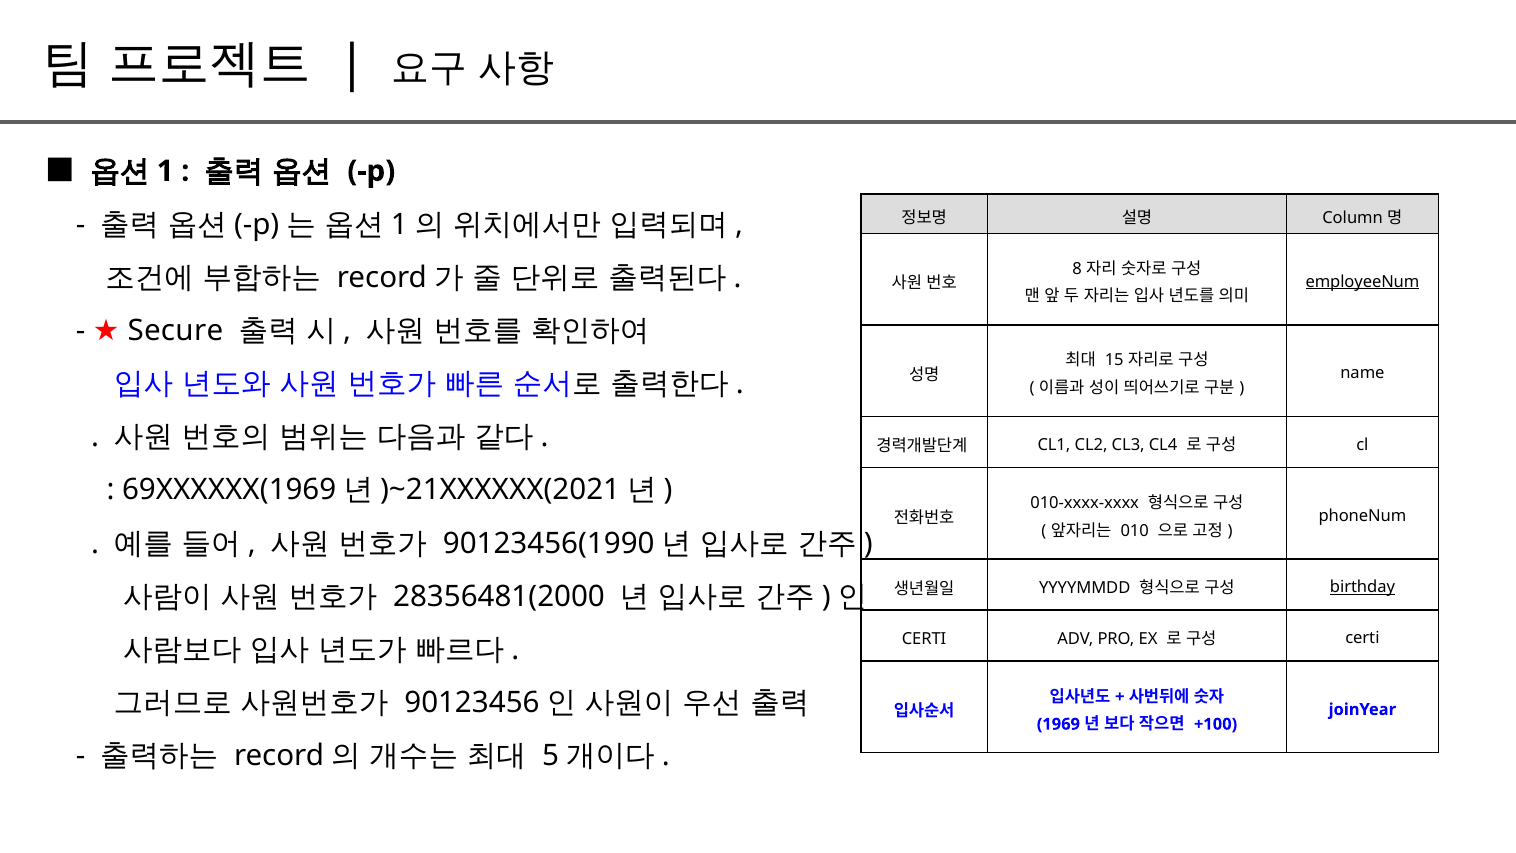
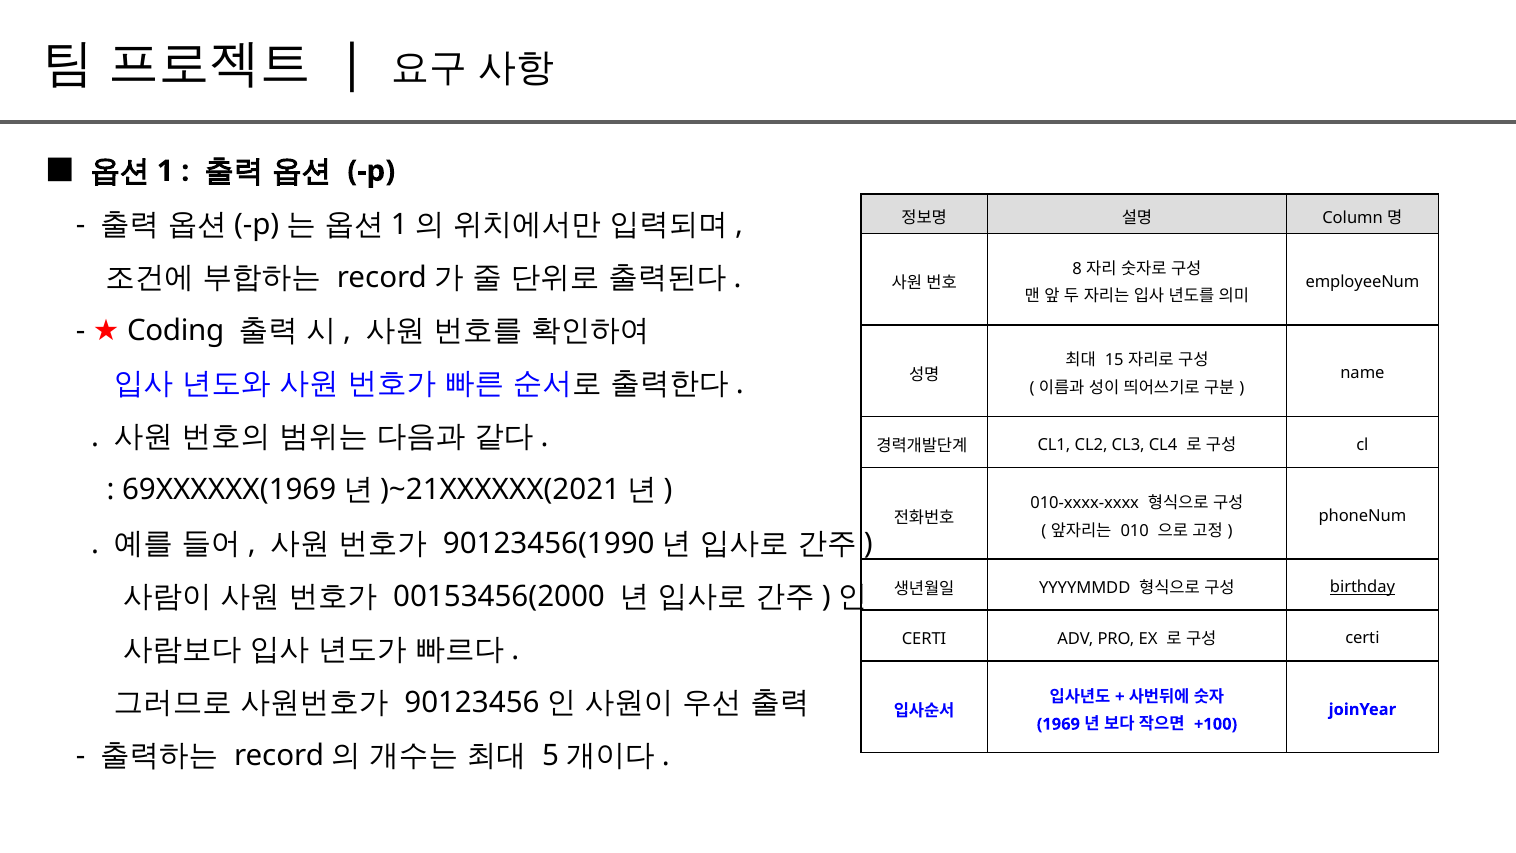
employeeNum underline: present -> none (1362, 282)
Secure: Secure -> Coding (176, 331)
28356481(2000: 28356481(2000 -> 00153456(2000 (499, 596)
